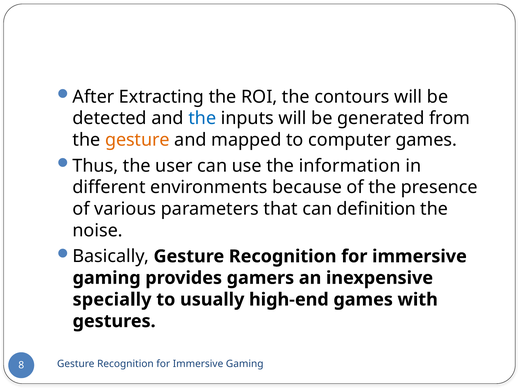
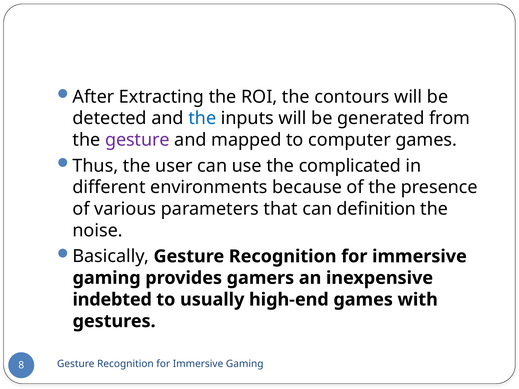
gesture colour: orange -> purple (137, 140)
information: information -> complicated (350, 166)
specially: specially -> indebted (112, 300)
